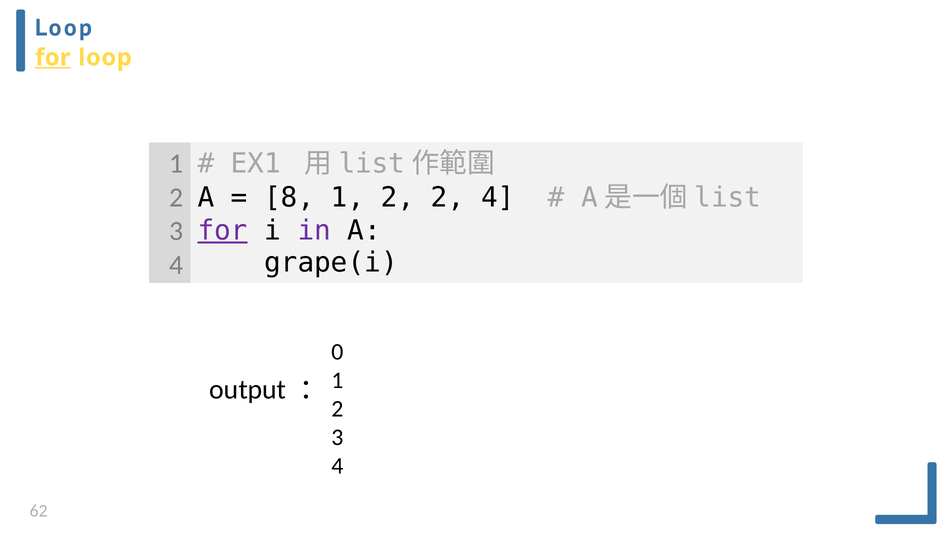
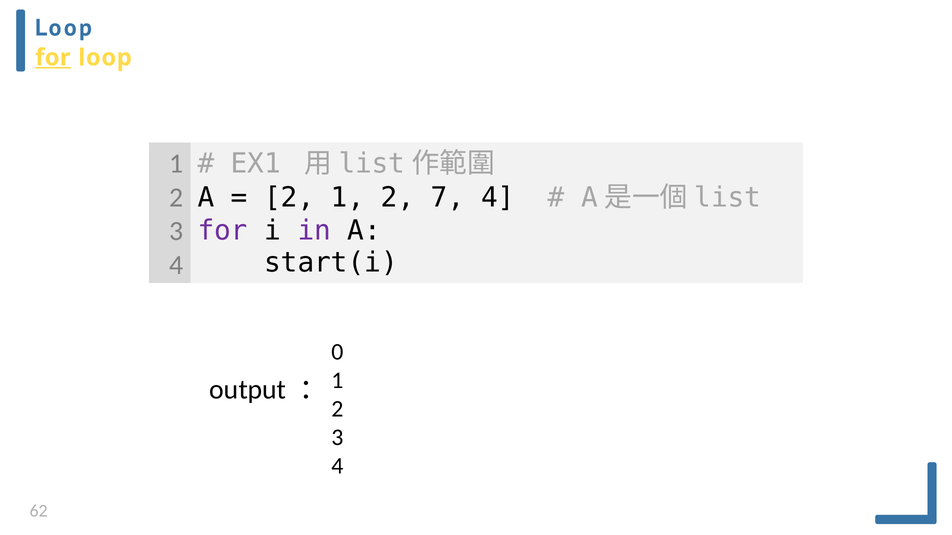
8: 8 -> 2 (289, 198)
2 2: 2 -> 7 (448, 198)
for underline: present -> none (223, 231)
grape(i: grape(i -> start(i (331, 263)
